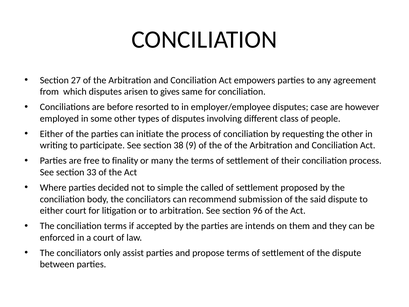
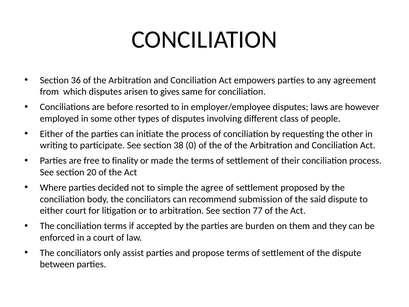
27: 27 -> 36 (76, 80)
case: case -> laws (319, 107)
9: 9 -> 0 (191, 145)
many: many -> made (162, 161)
33: 33 -> 20 (91, 172)
called: called -> agree (212, 187)
96: 96 -> 77 (258, 211)
intends: intends -> burden (260, 226)
